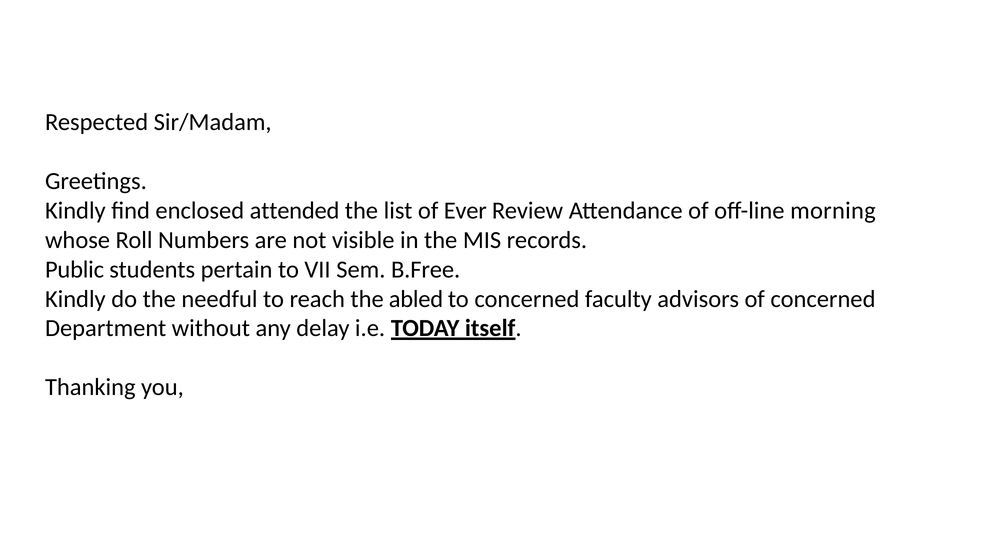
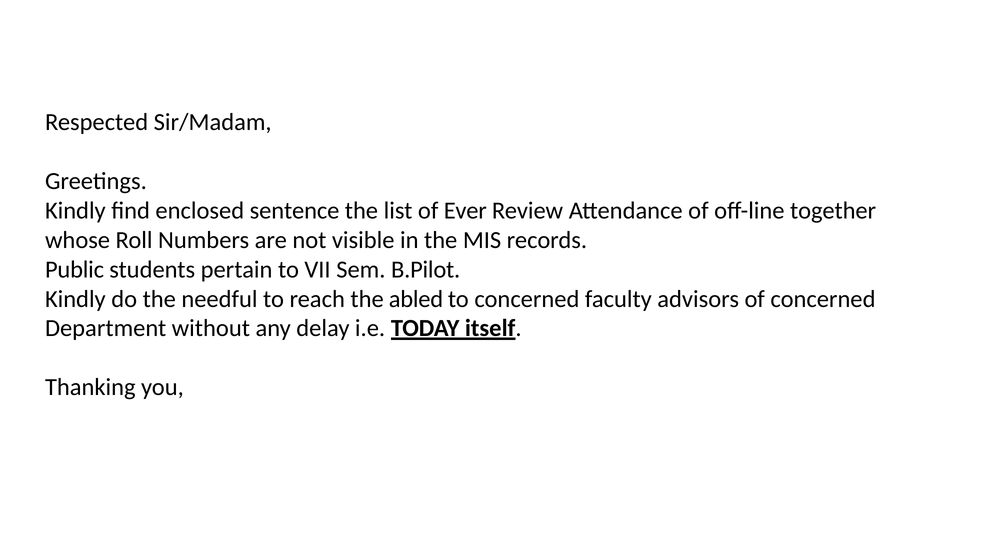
attended: attended -> sentence (295, 211)
morning: morning -> together (833, 211)
B.Free: B.Free -> B.Pilot (426, 269)
